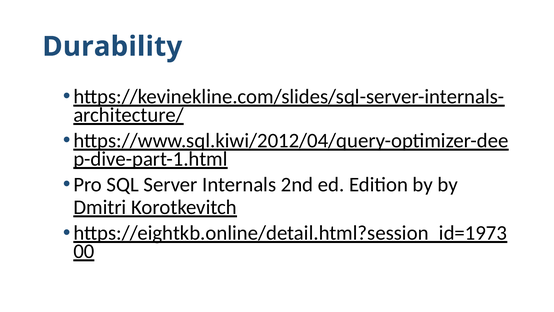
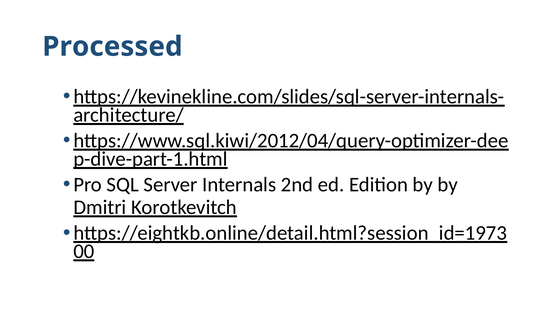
Durability: Durability -> Processed (112, 47)
